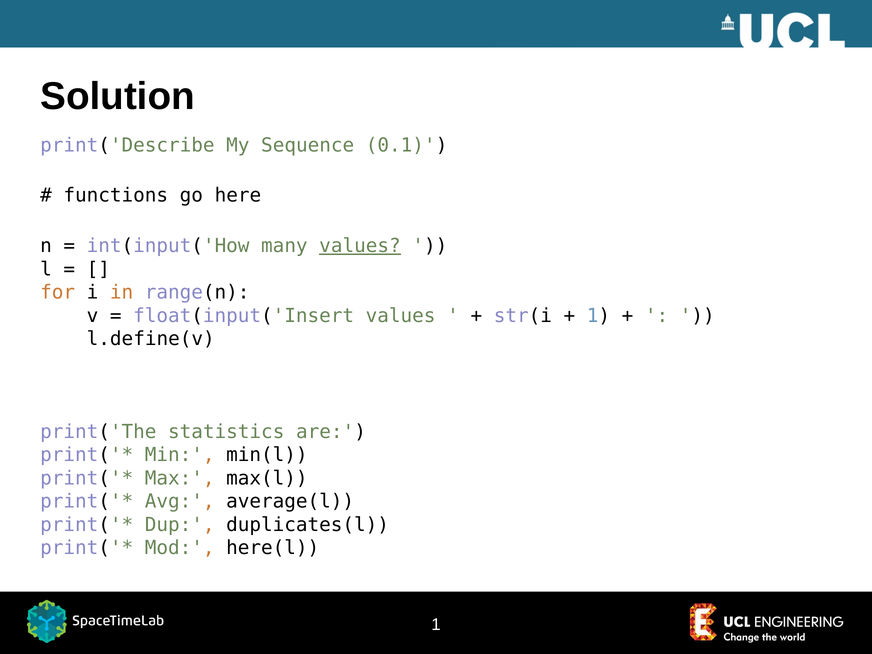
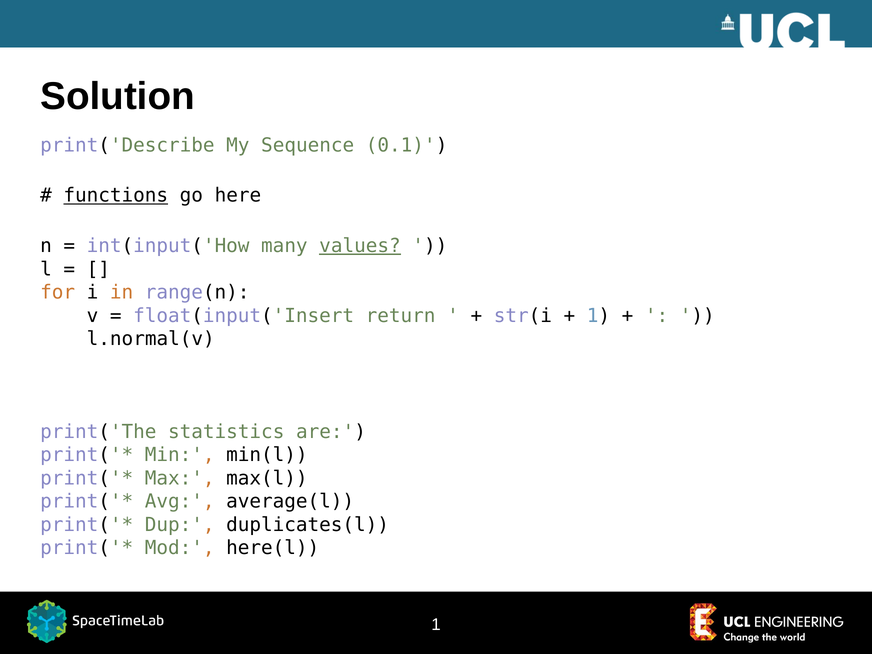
functions underline: none -> present (116, 196)
float(input('Insert values: values -> return (401, 316)
l.define(v: l.define(v -> l.normal(v (151, 339)
